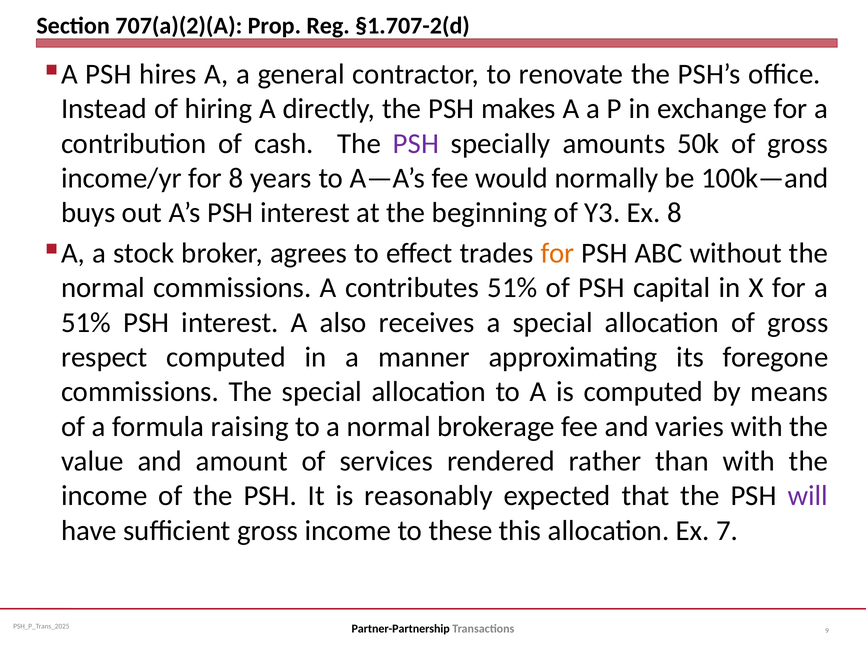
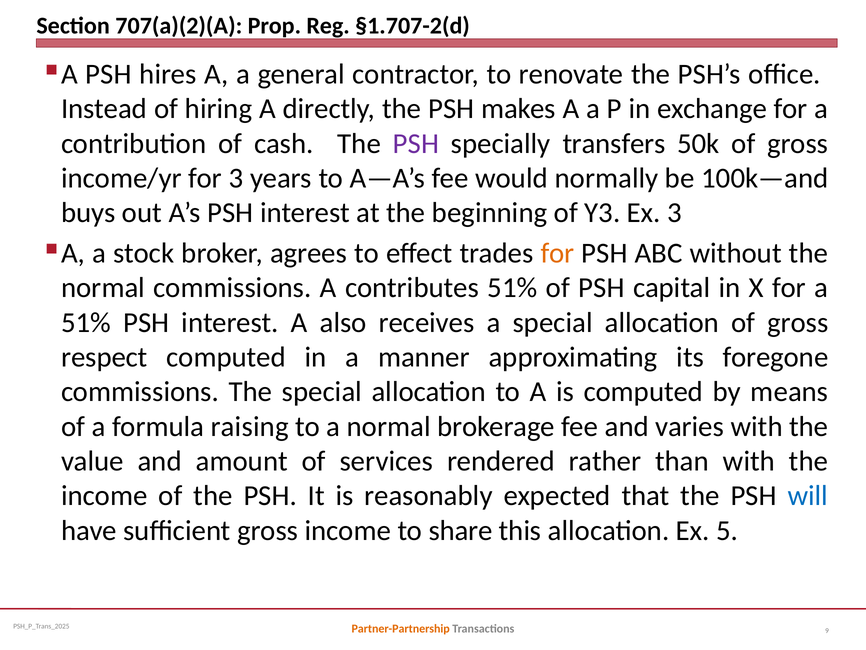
amounts: amounts -> transfers (614, 143)
for 8: 8 -> 3 (236, 178)
Ex 8: 8 -> 3 (674, 213)
will colour: purple -> blue (808, 496)
these: these -> share (461, 530)
7: 7 -> 5 (727, 530)
Partner-Partnership colour: black -> orange (401, 628)
